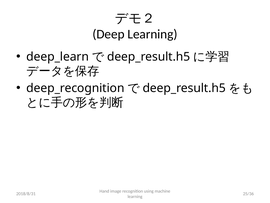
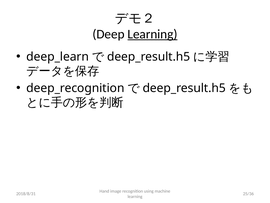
Learning underline: none -> present (152, 34)
